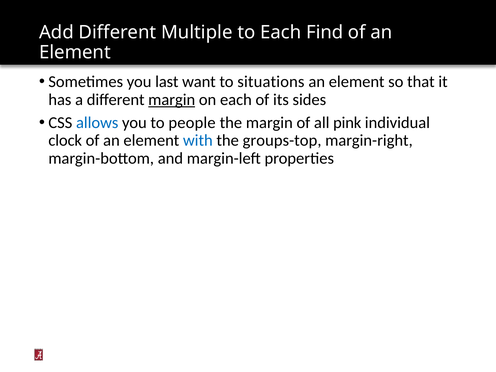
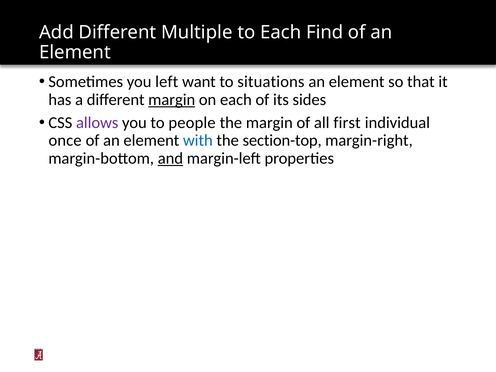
last: last -> left (167, 82)
allows colour: blue -> purple (97, 123)
pink: pink -> first (347, 123)
clock: clock -> once (65, 140)
groups-top: groups-top -> section-top (282, 140)
and underline: none -> present (170, 158)
